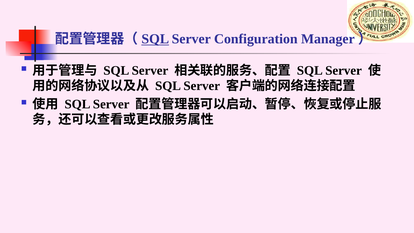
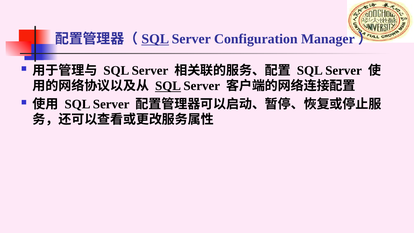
SQL underline: none -> present (168, 86)
